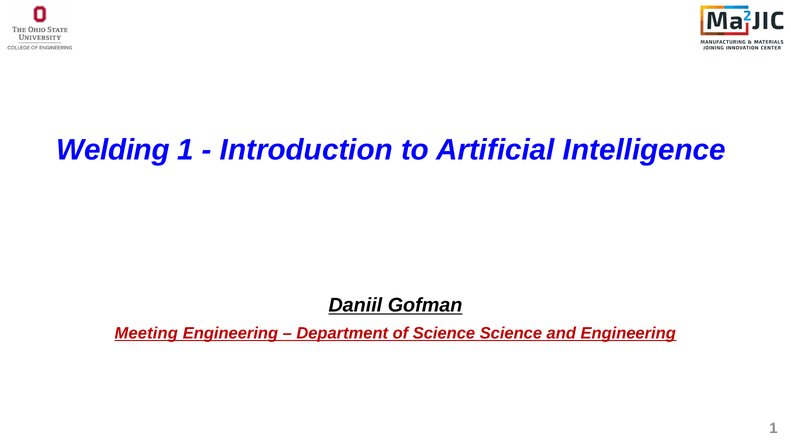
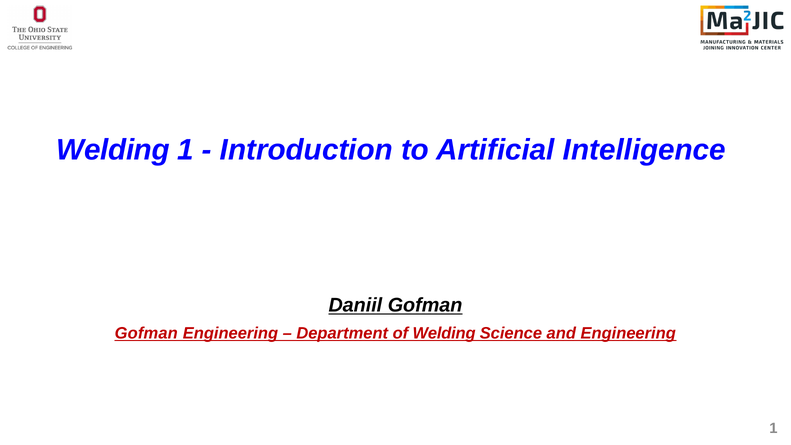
Meeting: Meeting -> Gofman (146, 333)
of Science: Science -> Welding (444, 333)
